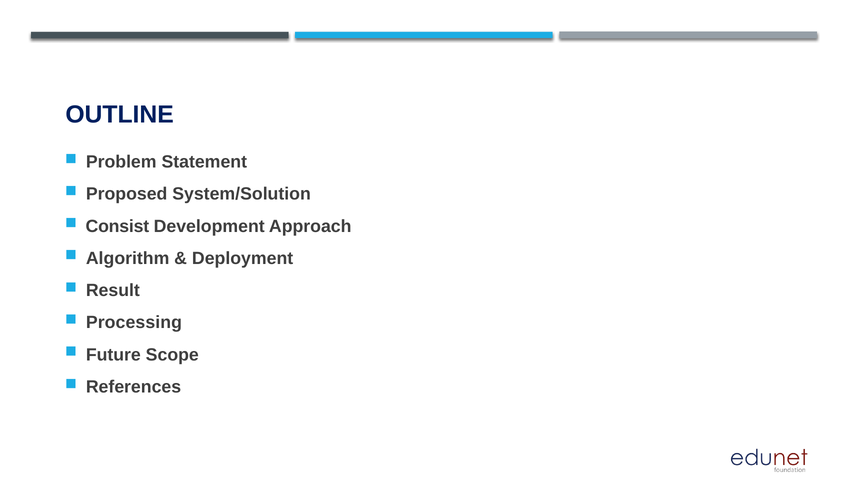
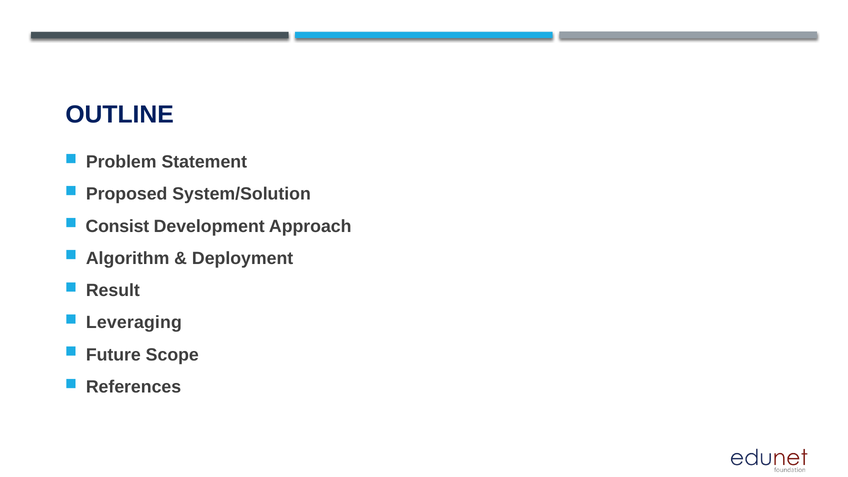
Processing: Processing -> Leveraging (134, 323)
